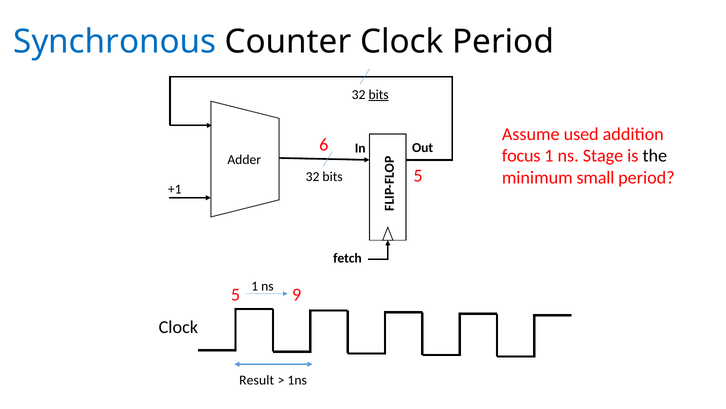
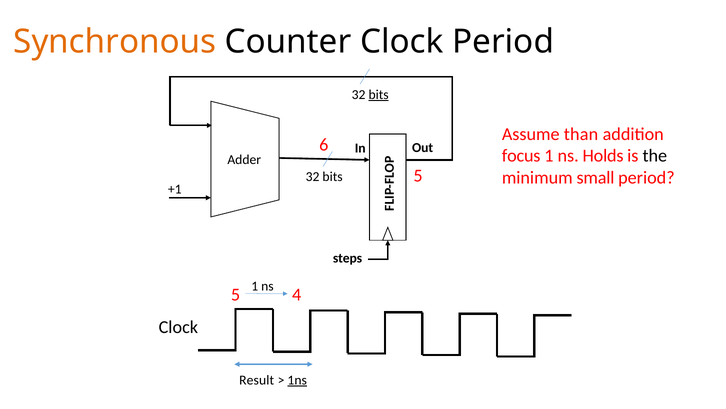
Synchronous colour: blue -> orange (115, 42)
used: used -> than (581, 134)
Stage: Stage -> Holds (603, 156)
fetch: fetch -> steps (348, 258)
9: 9 -> 4 (297, 294)
1ns underline: none -> present (297, 380)
